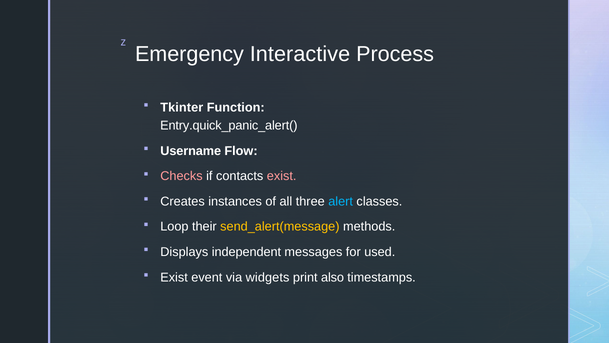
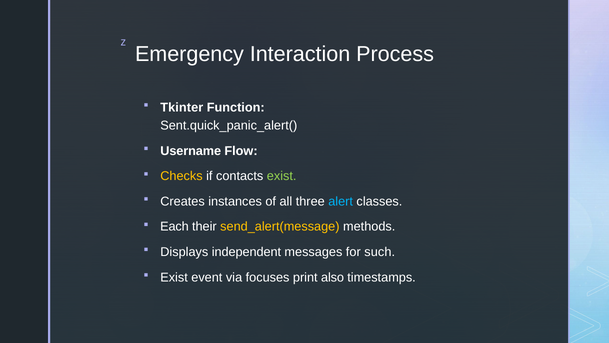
Interactive: Interactive -> Interaction (300, 54)
Entry.quick_panic_alert(: Entry.quick_panic_alert( -> Sent.quick_panic_alert( (229, 126)
Checks colour: pink -> yellow (181, 176)
exist colour: pink -> light green (282, 176)
Loop: Loop -> Each (174, 227)
used: used -> such (380, 252)
widgets: widgets -> focuses (268, 277)
